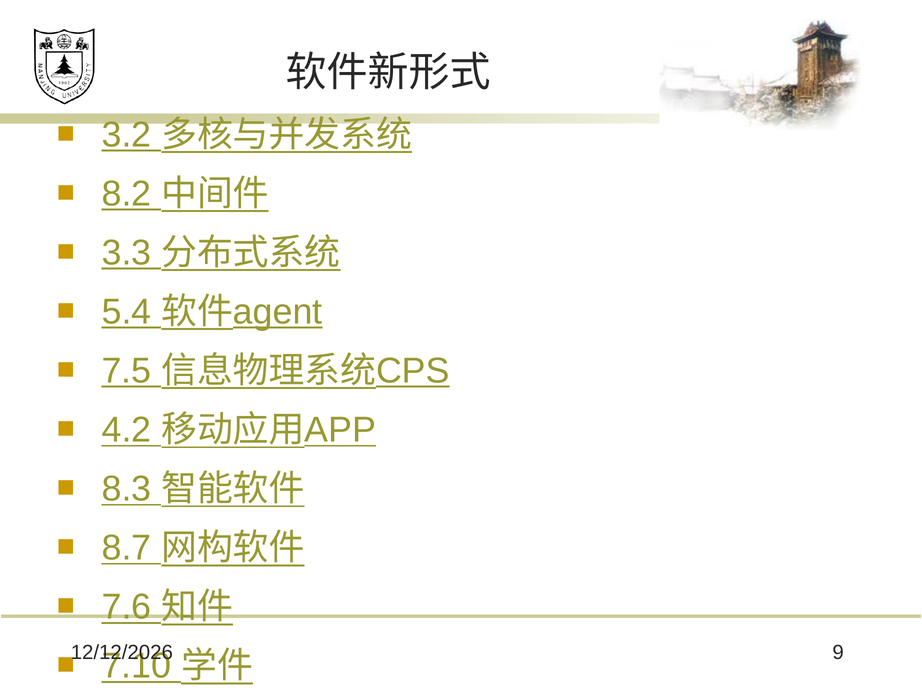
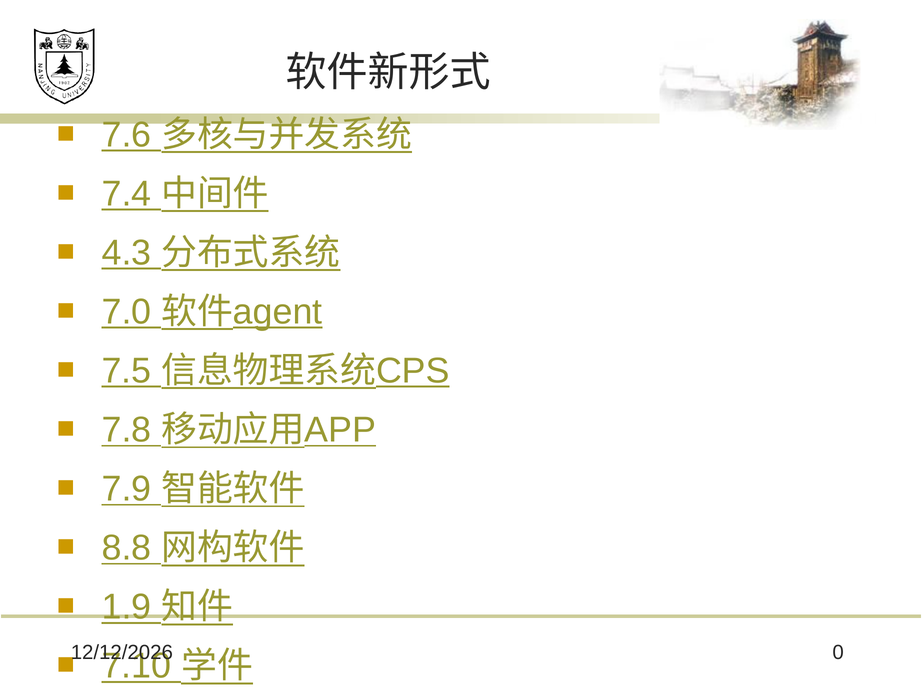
3.2: 3.2 -> 7.6 (127, 135)
8.2: 8.2 -> 7.4 (127, 194)
3.3: 3.3 -> 4.3 (127, 253)
5.4: 5.4 -> 7.0 (127, 312)
4.2: 4.2 -> 7.8 (127, 430)
8.3: 8.3 -> 7.9 (127, 489)
8.7: 8.7 -> 8.8 (127, 548)
7.6: 7.6 -> 1.9 (127, 607)
9: 9 -> 0 (838, 652)
